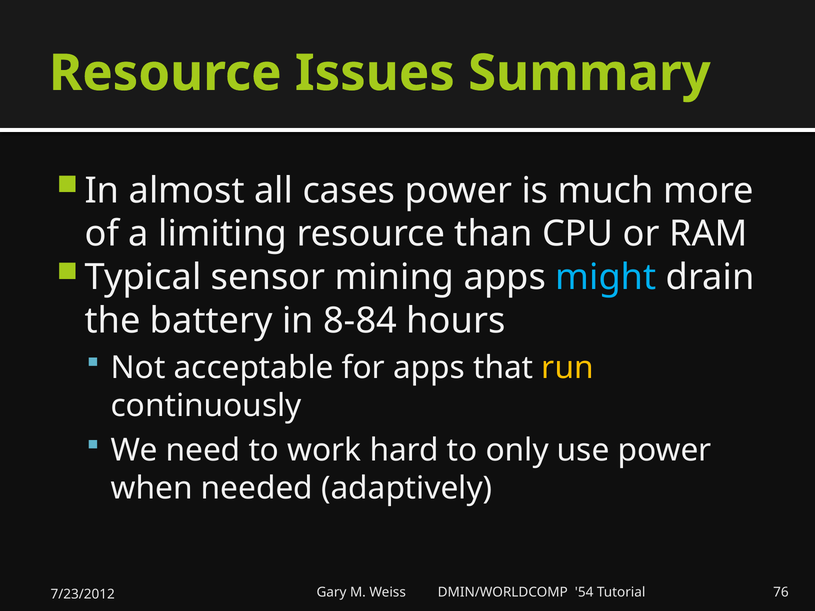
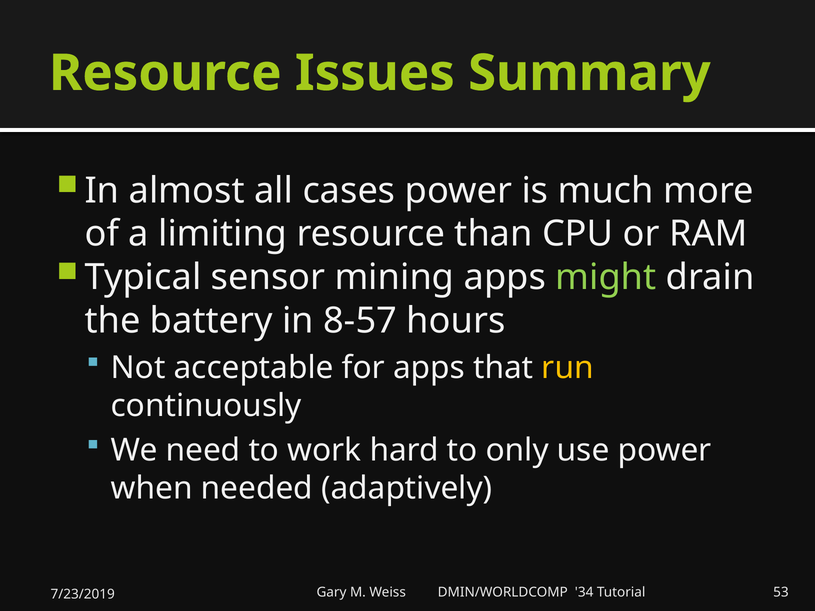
might colour: light blue -> light green (606, 278)
8-84: 8-84 -> 8-57 (360, 321)
54: 54 -> 34 (584, 592)
76: 76 -> 53 (781, 592)
7/23/2012: 7/23/2012 -> 7/23/2019 (83, 595)
